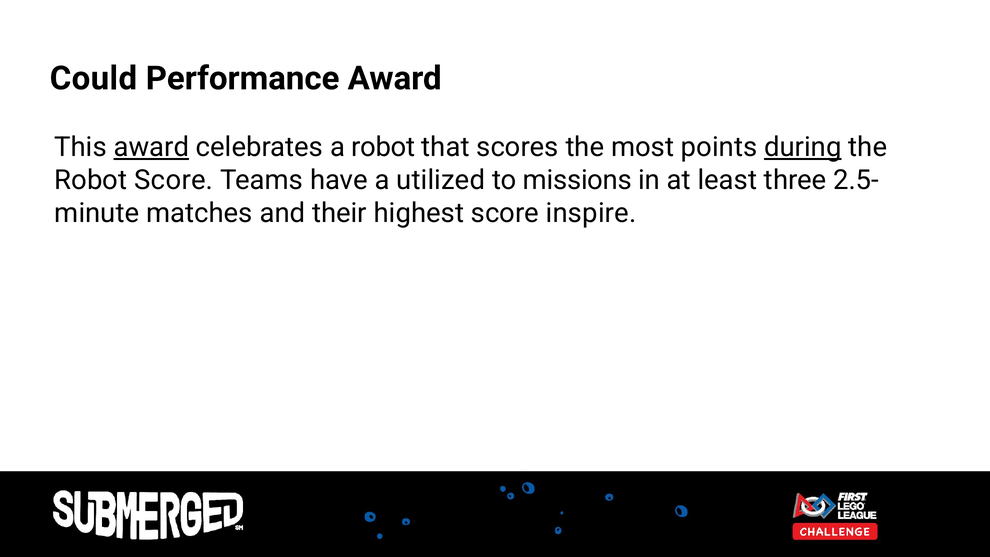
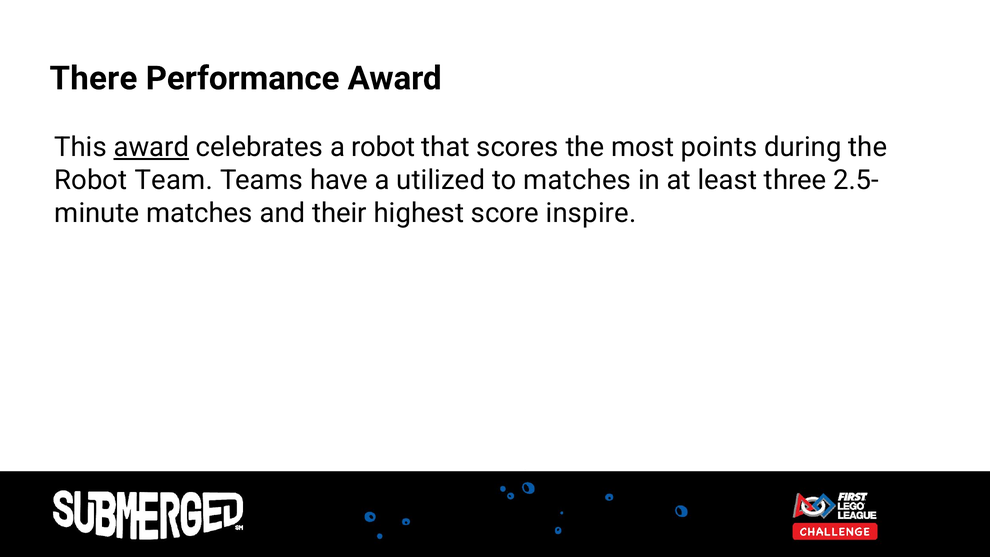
Could: Could -> There (93, 78)
during underline: present -> none (803, 147)
Robot Score: Score -> Team (174, 180)
to missions: missions -> matches (577, 180)
